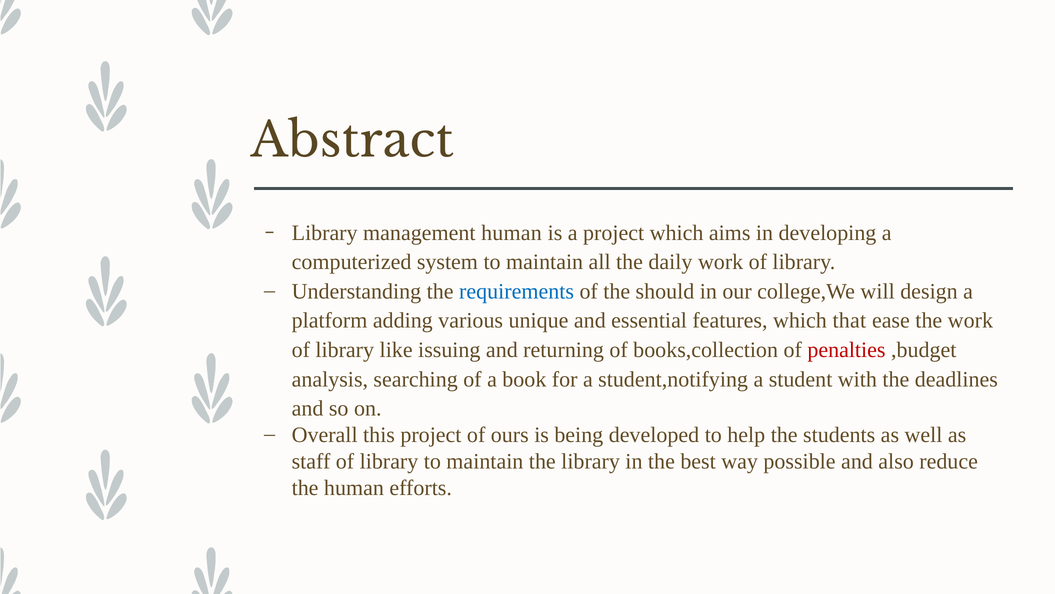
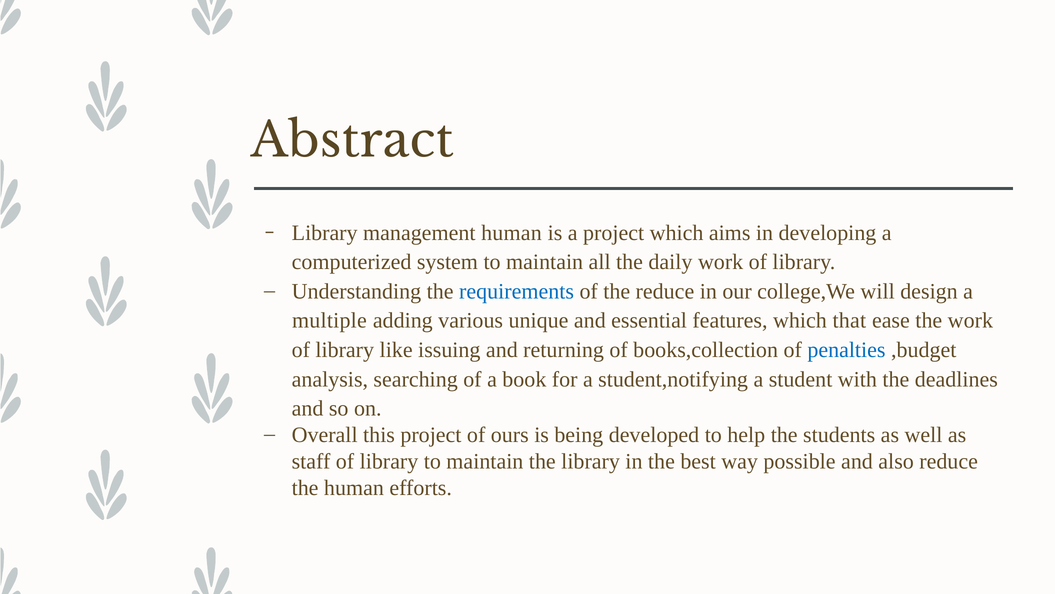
the should: should -> reduce (665, 291)
platform: platform -> multiple (329, 320)
penalties colour: red -> blue (846, 350)
